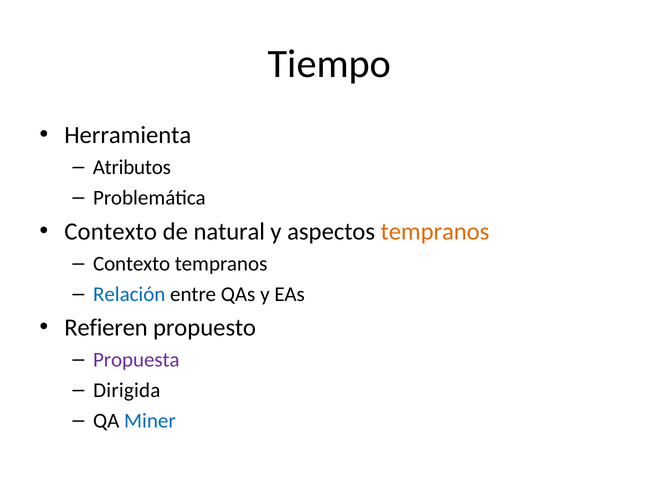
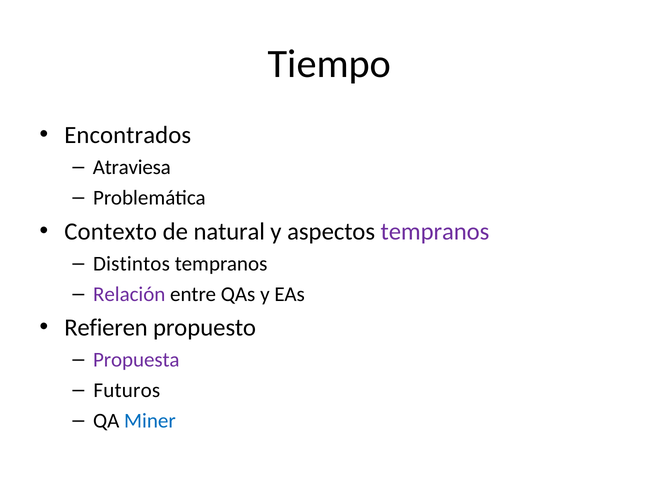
Herramienta: Herramienta -> Encontrados (128, 135)
Atributos: Atributos -> Atraviesa (132, 168)
tempranos colour: orange -> purple (435, 231)
Contexto: Contexto -> Distintos (131, 264)
Relación colour: blue -> purple (129, 294)
Dirigida: Dirigida -> Futuros (127, 391)
